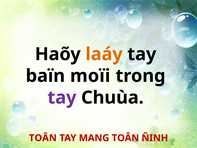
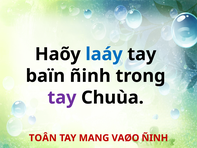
laáy colour: orange -> blue (104, 54)
baïn moïi: moïi -> ñinh (90, 76)
MANG TOÂN: TOÂN -> VAØO (125, 138)
